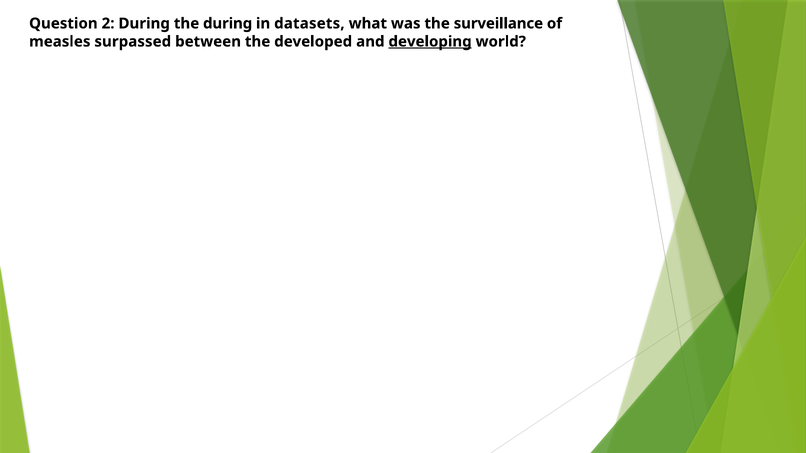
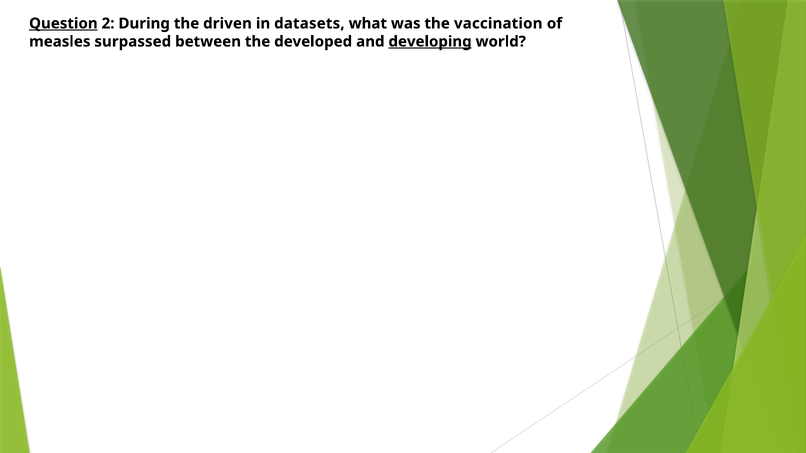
Question underline: none -> present (63, 23)
the during: during -> driven (227, 23)
surveillance: surveillance -> vaccination (498, 23)
